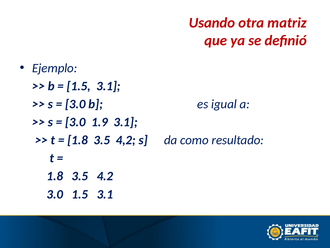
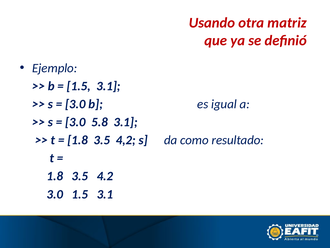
1.9: 1.9 -> 5.8 (100, 122)
